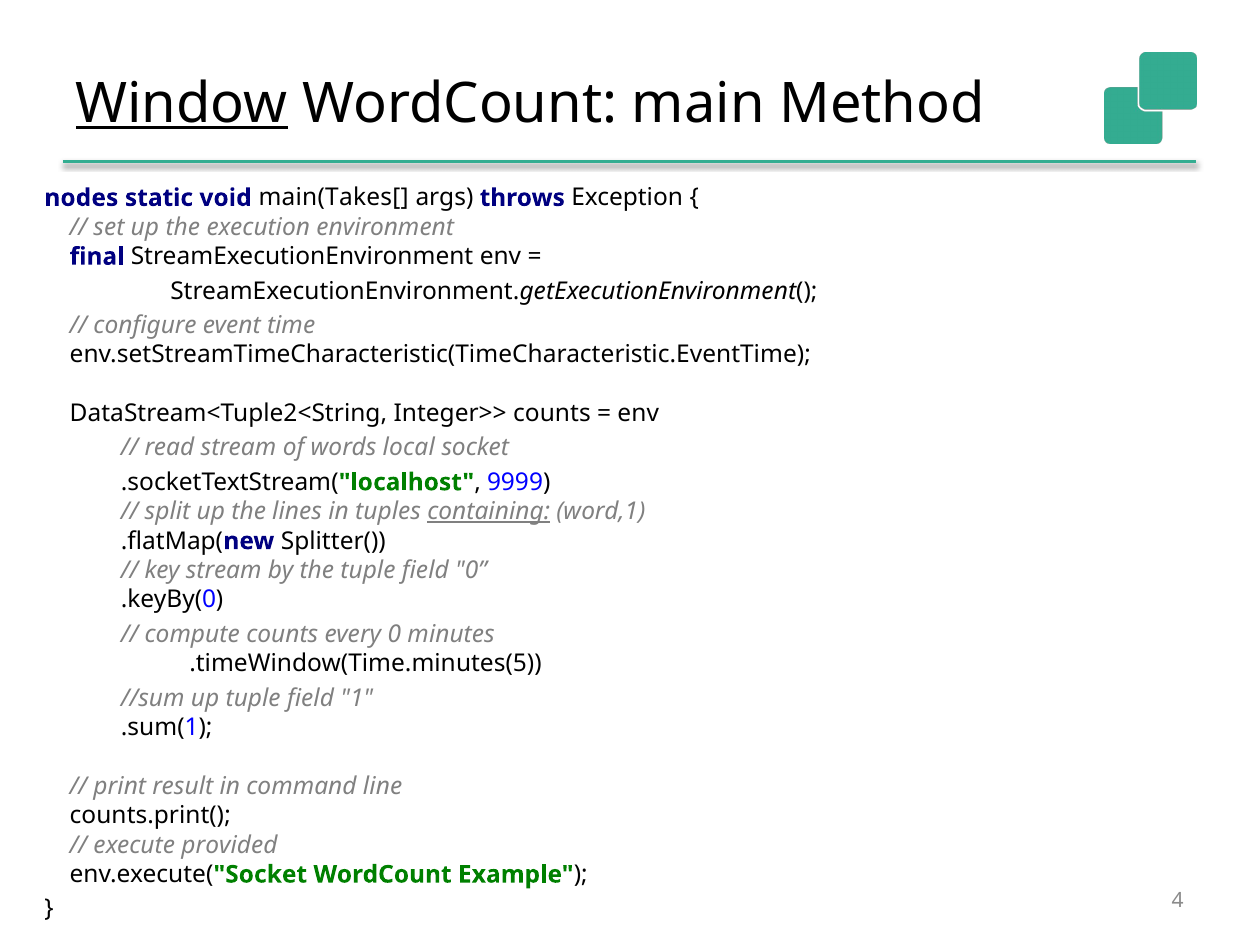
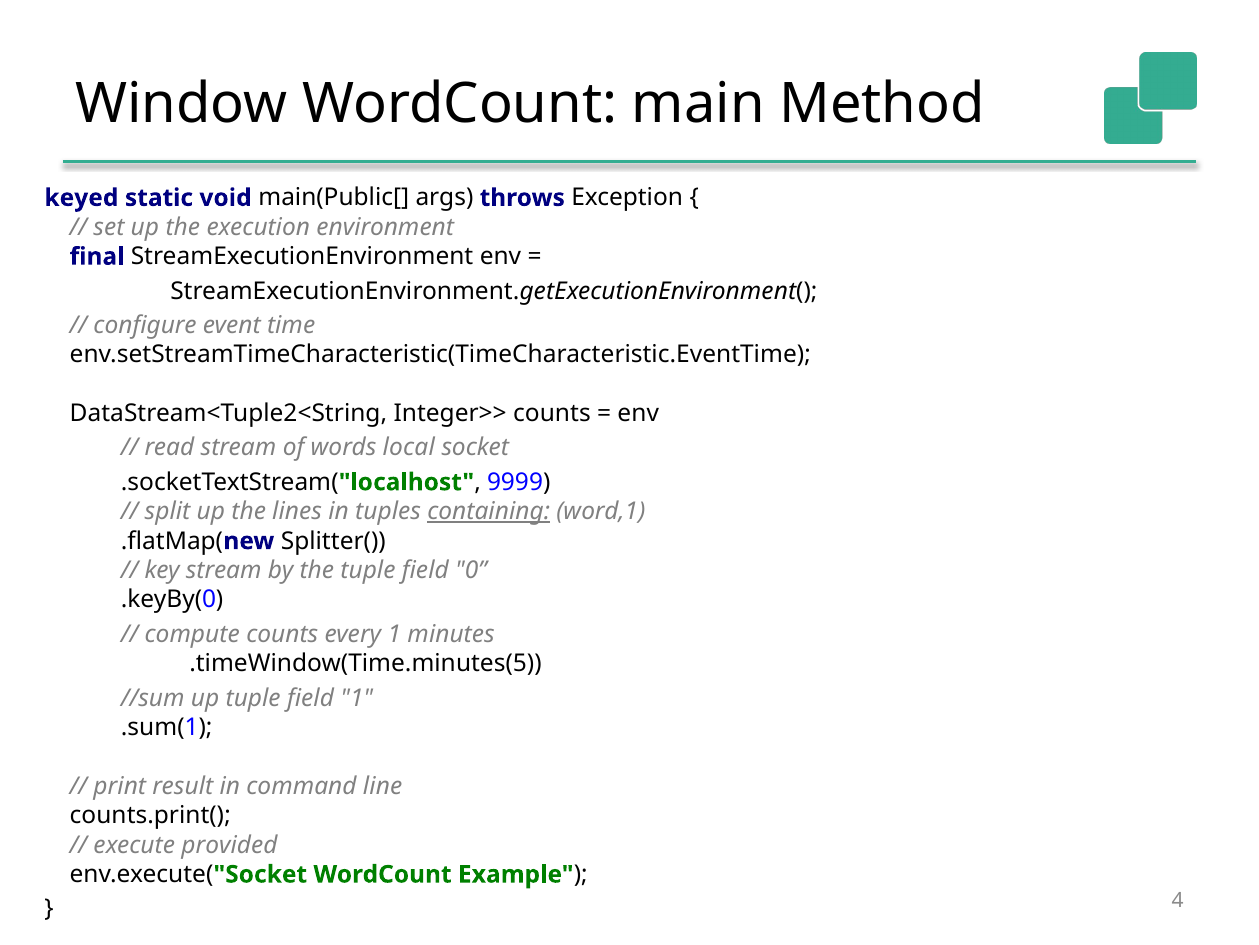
Window underline: present -> none (182, 104)
nodes: nodes -> keyed (81, 198)
main(Takes[: main(Takes[ -> main(Public[ (334, 198)
every 0: 0 -> 1 (394, 634)
